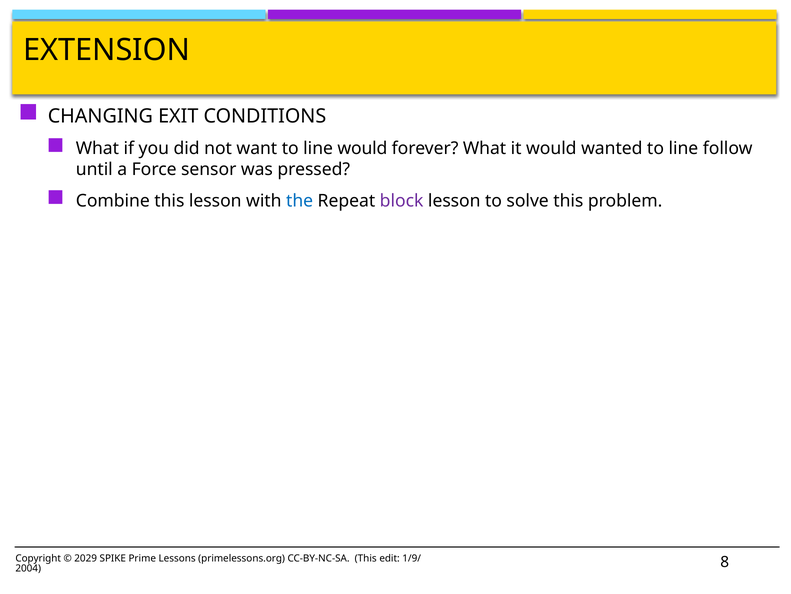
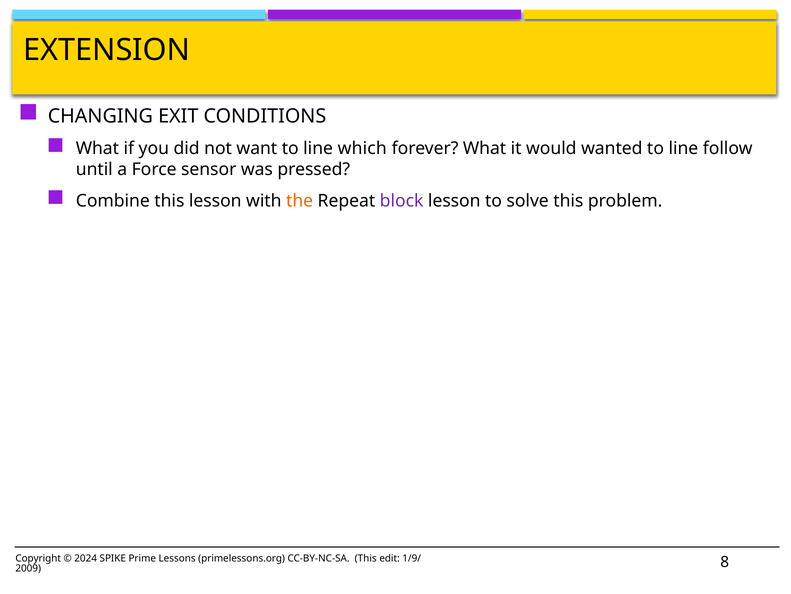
line would: would -> which (362, 148)
the colour: blue -> orange (300, 200)
2029: 2029 -> 2024 (86, 558)
2004: 2004 -> 2009 (28, 568)
